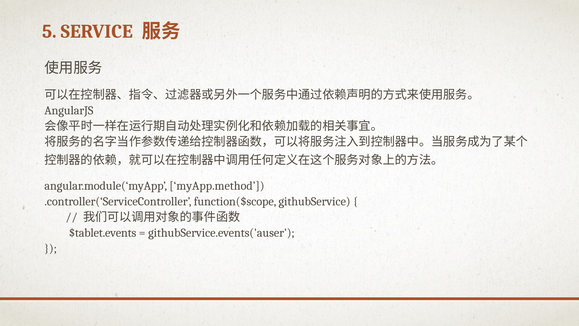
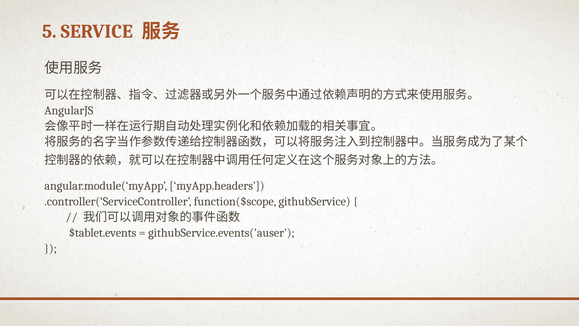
myApp.method: myApp.method -> myApp.headers (217, 186)
